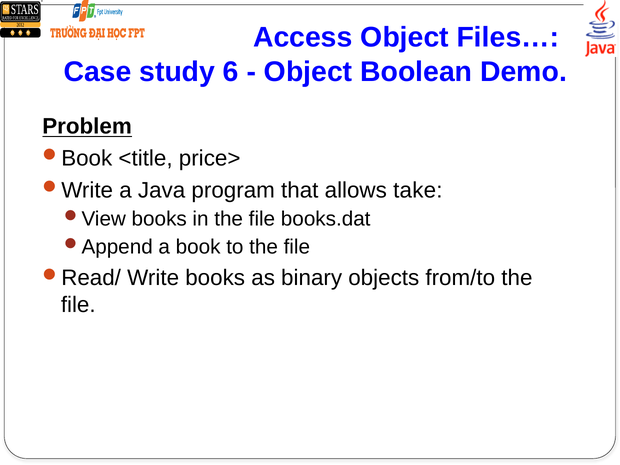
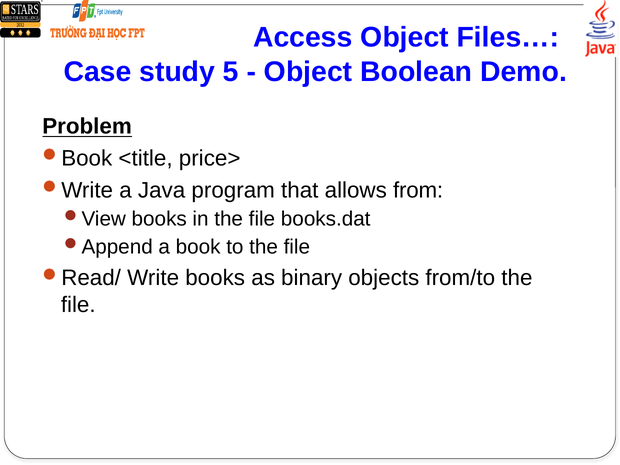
6: 6 -> 5 (231, 72)
take: take -> from (418, 190)
